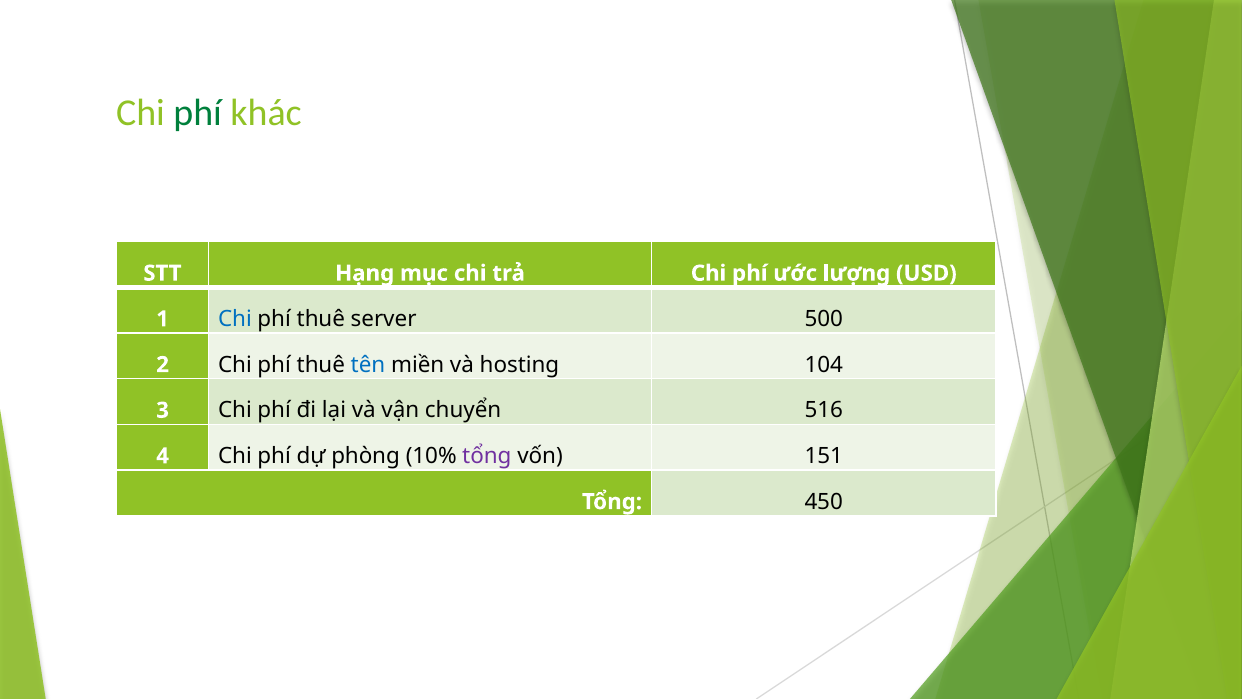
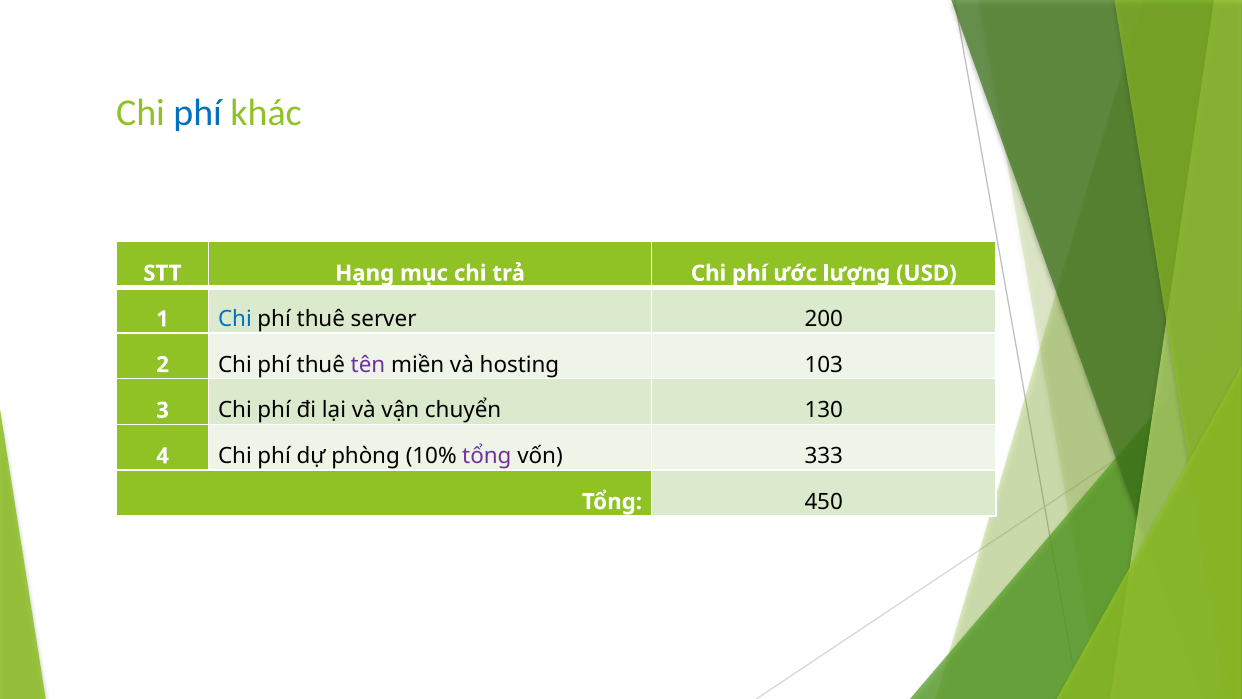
phí colour: green -> blue (198, 113)
500: 500 -> 200 (824, 319)
tên colour: blue -> purple (368, 365)
104: 104 -> 103 (824, 365)
516: 516 -> 130 (824, 410)
151: 151 -> 333 (824, 456)
